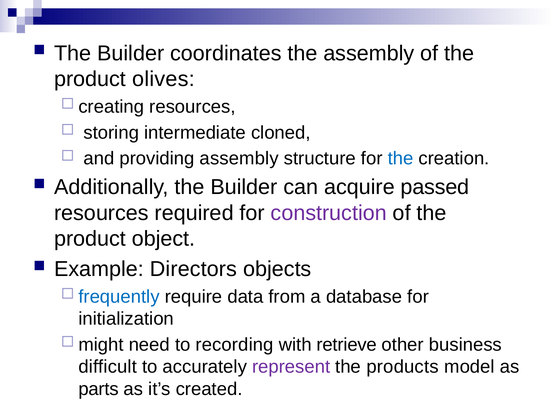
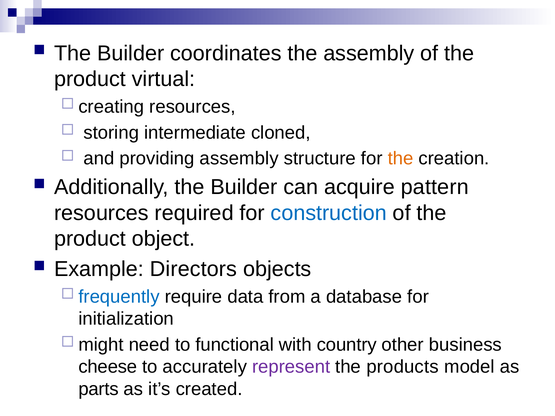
olives: olives -> virtual (164, 79)
the colour: blue -> orange (401, 159)
passed: passed -> pattern (435, 187)
construction colour: purple -> blue (329, 213)
recording: recording -> functional (235, 345)
retrieve: retrieve -> country (347, 345)
difficult: difficult -> cheese (108, 367)
